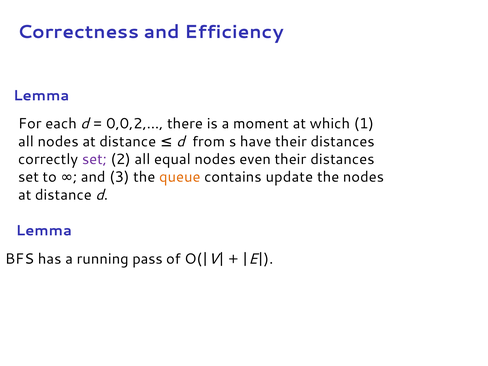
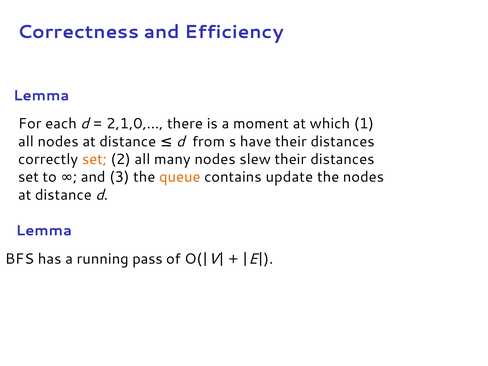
0,0,2: 0,0,2 -> 2,1,0 (135, 124)
set colour: purple -> orange (94, 159)
equal: equal -> many (172, 159)
even: even -> slew (255, 159)
